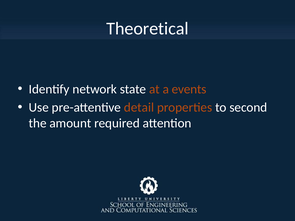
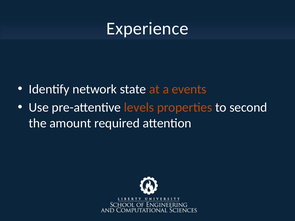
Theoretical: Theoretical -> Experience (147, 29)
detail: detail -> levels (139, 108)
